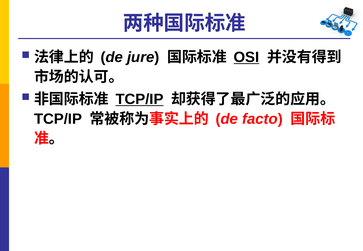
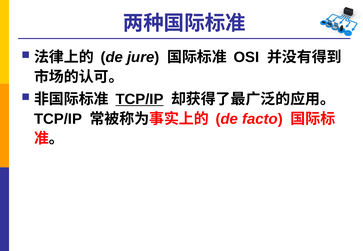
OSI underline: present -> none (246, 57)
